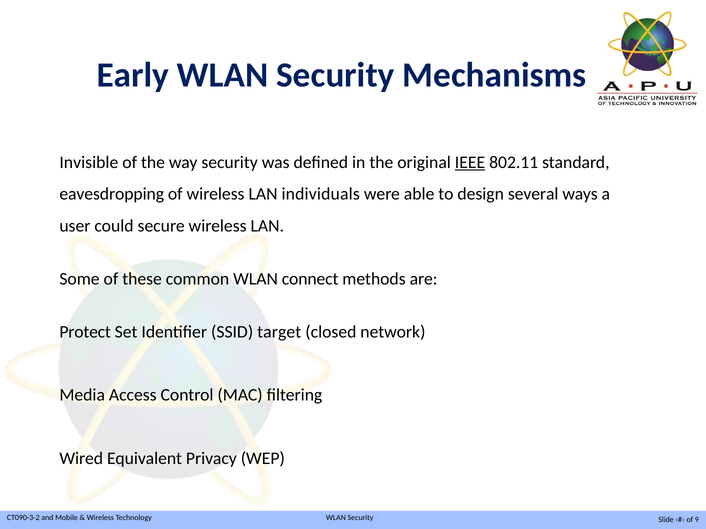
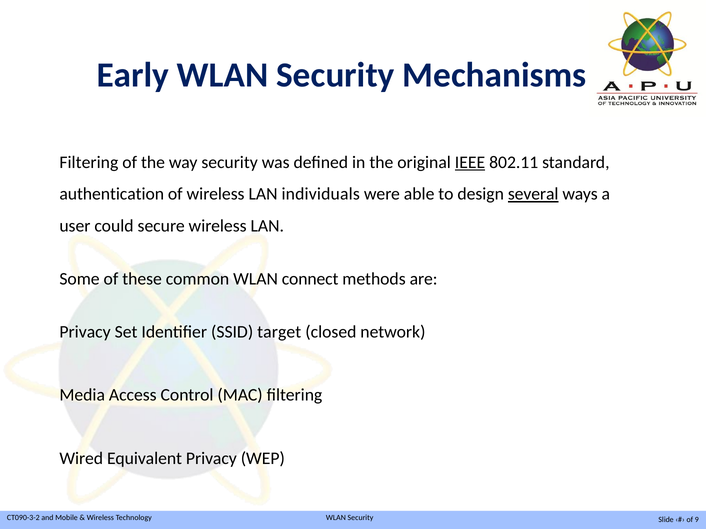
Invisible: Invisible -> Filtering (89, 163)
eavesdropping: eavesdropping -> authentication (112, 194)
several underline: none -> present (533, 194)
Protect: Protect -> Privacy (85, 332)
